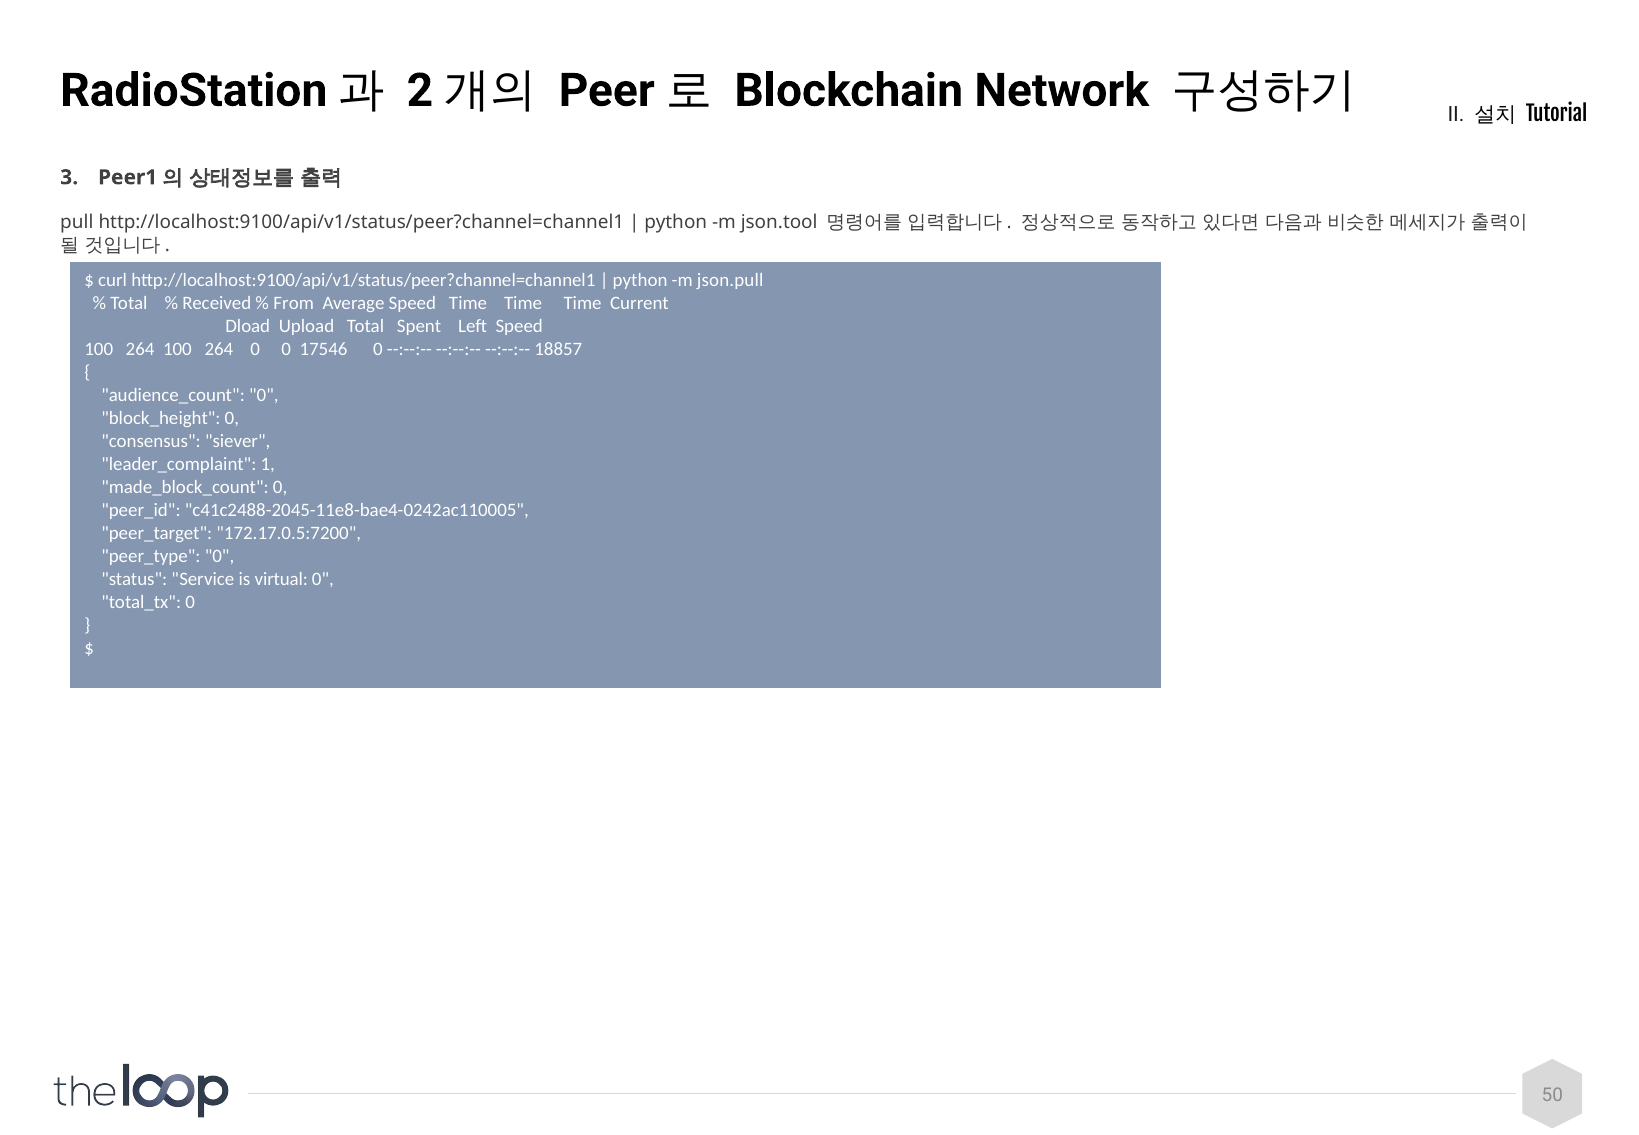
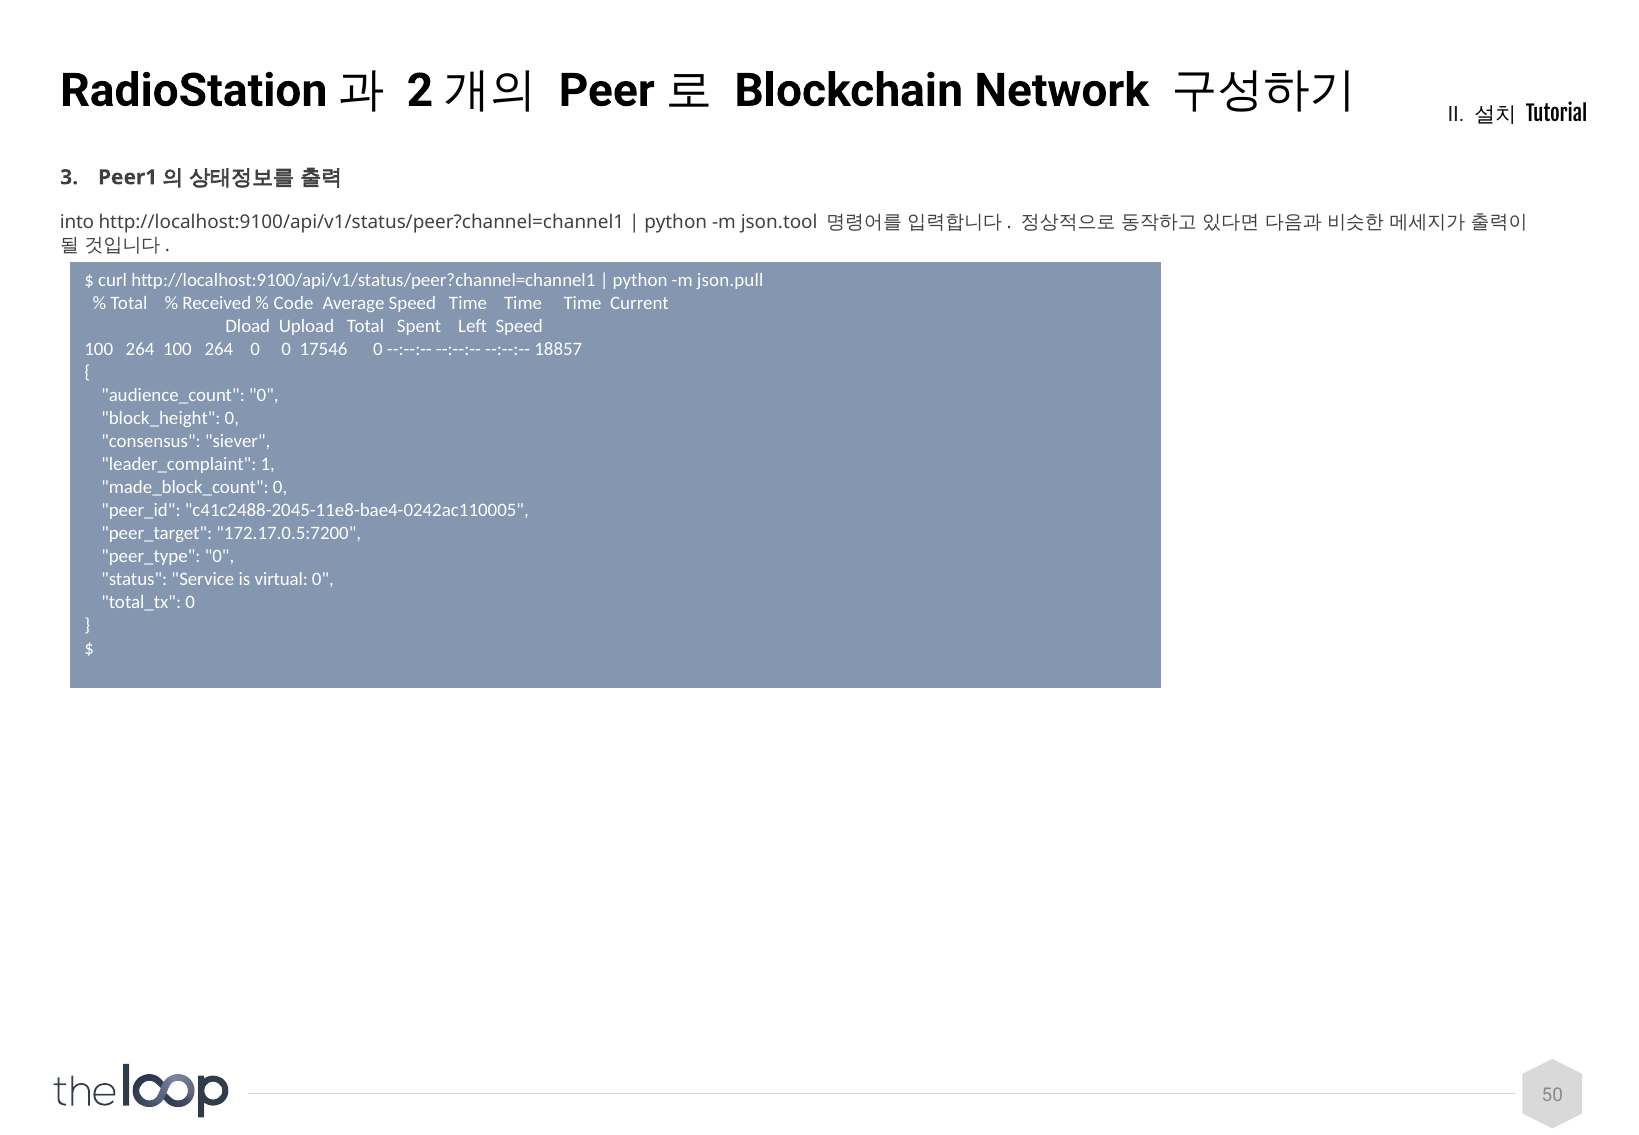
pull: pull -> into (77, 222)
From: From -> Code (294, 303)
